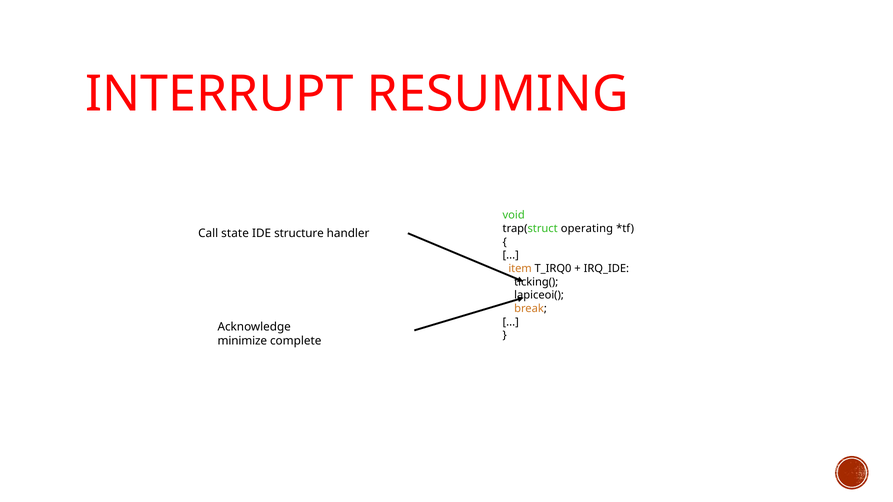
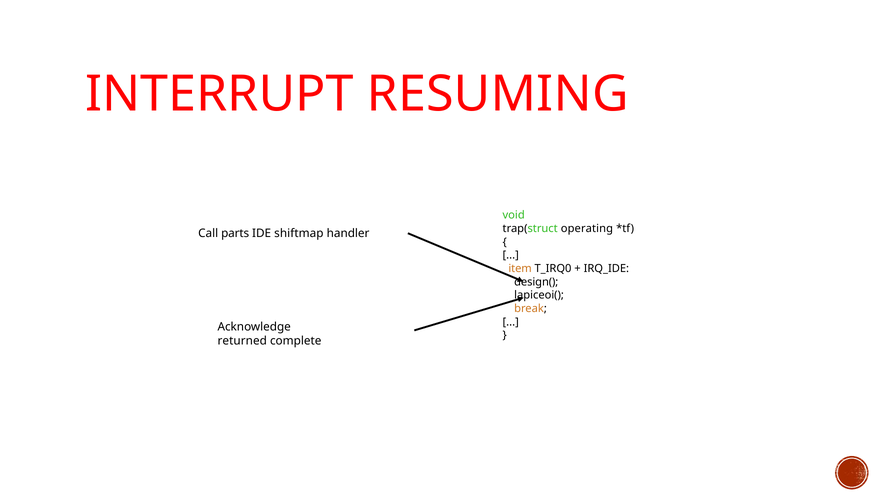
state: state -> parts (235, 234)
structure: structure -> shiftmap (299, 234)
ticking(: ticking( -> design( (536, 282)
minimize: minimize -> returned (242, 341)
